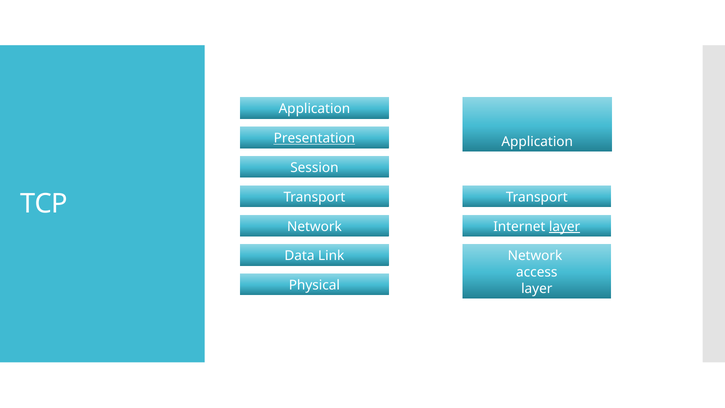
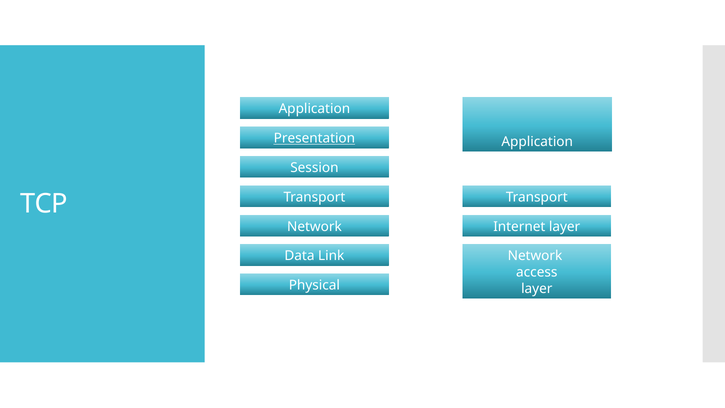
layer underline: present -> none (565, 226)
